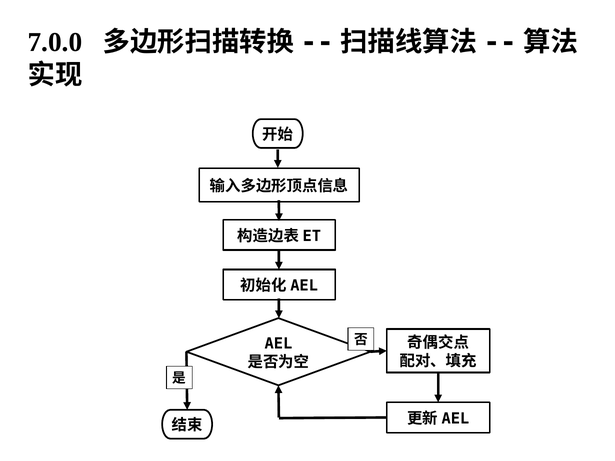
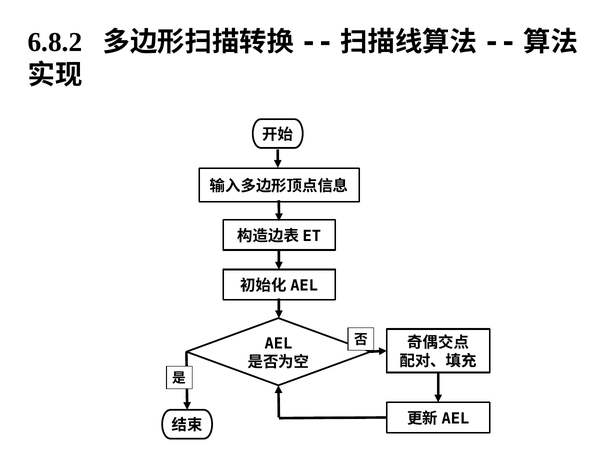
7.0.0: 7.0.0 -> 6.8.2 (55, 42)
